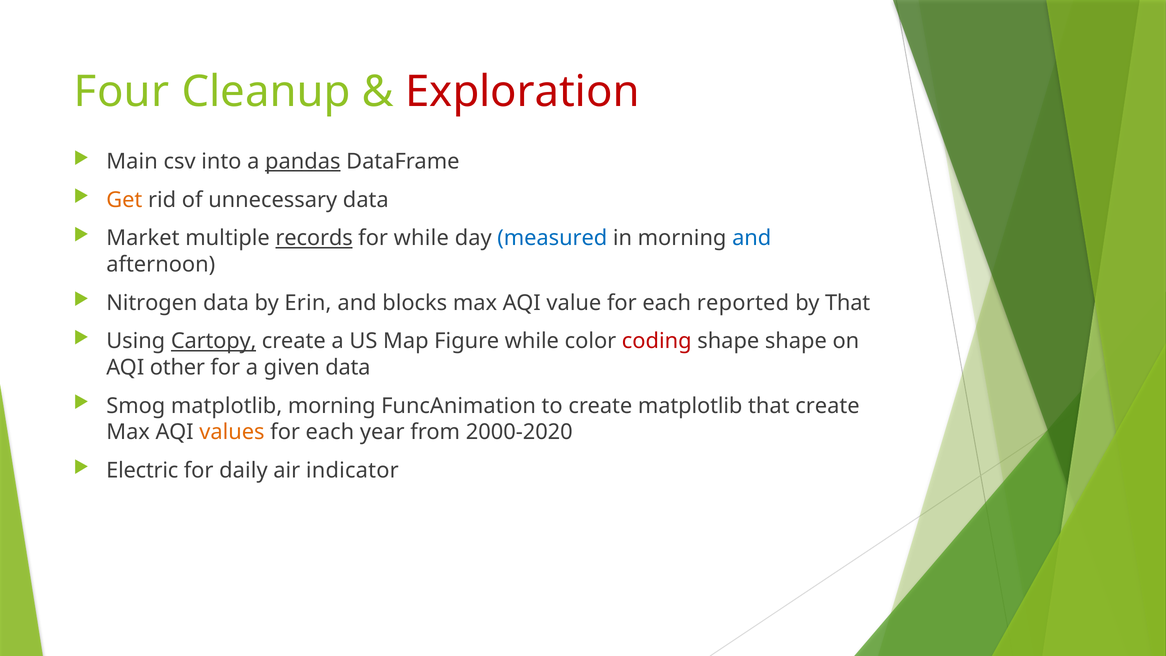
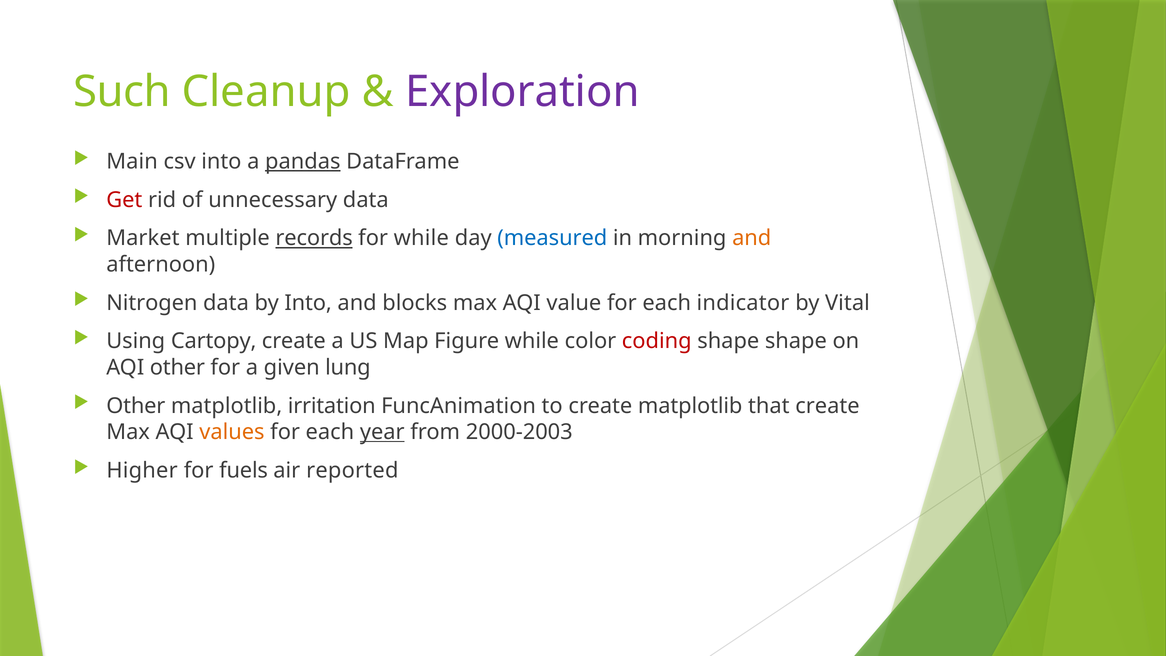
Four: Four -> Such (122, 92)
Exploration colour: red -> purple (522, 92)
Get colour: orange -> red (124, 200)
and colour: blue -> orange (752, 238)
by Erin: Erin -> Into (308, 303)
reported: reported -> indicator (743, 303)
by That: That -> Vital (847, 303)
Cartopy underline: present -> none (214, 341)
given data: data -> lung (348, 367)
Smog: Smog -> Other (136, 406)
matplotlib morning: morning -> irritation (332, 406)
year underline: none -> present (382, 432)
2000-2020: 2000-2020 -> 2000-2003 (519, 432)
Electric: Electric -> Higher (142, 470)
daily: daily -> fuels (244, 470)
indicator: indicator -> reported (352, 470)
